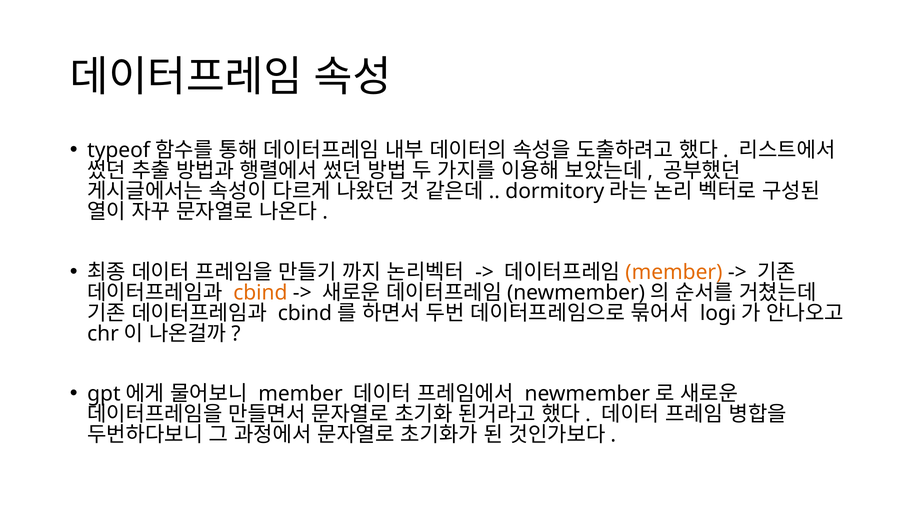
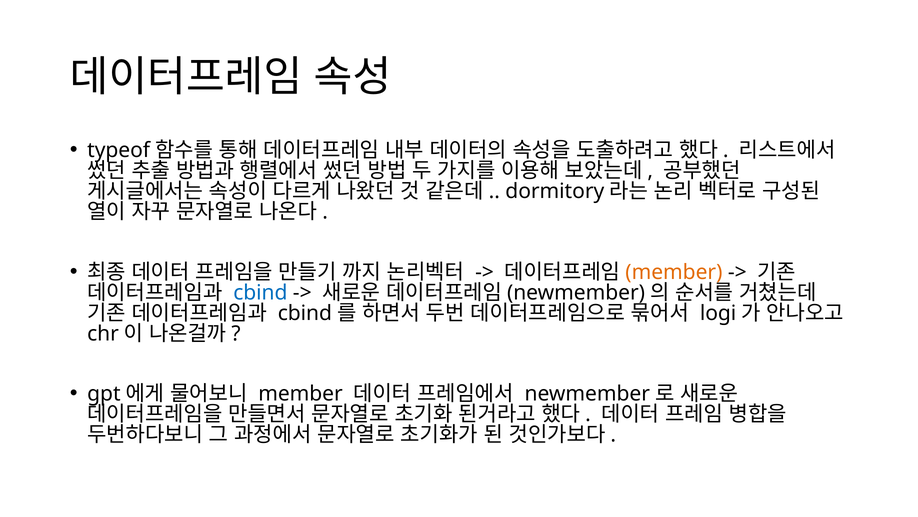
cbind colour: orange -> blue (260, 292)
